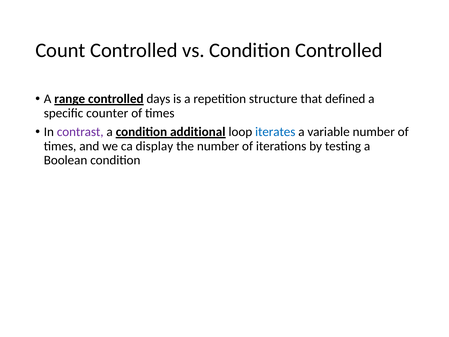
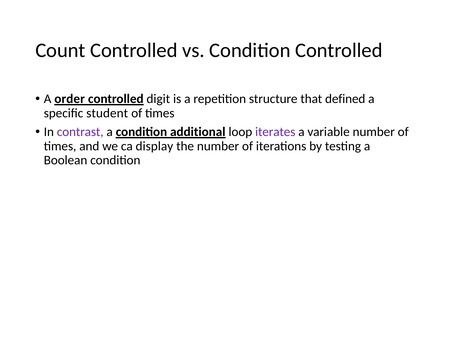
range: range -> order (70, 99)
days: days -> digit (158, 99)
counter: counter -> student (107, 113)
iterates colour: blue -> purple (275, 132)
